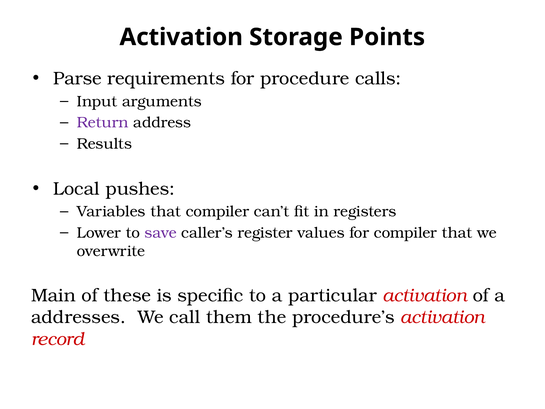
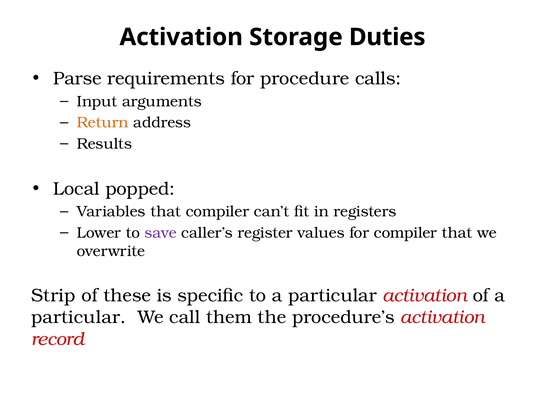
Points: Points -> Duties (387, 37)
Return colour: purple -> orange (103, 122)
pushes: pushes -> popped (140, 189)
Main: Main -> Strip (53, 295)
addresses: addresses -> particular (78, 317)
